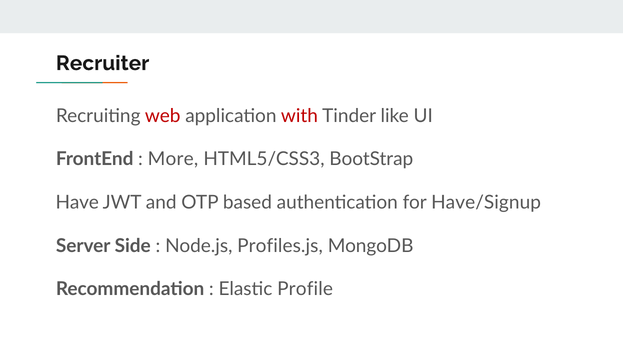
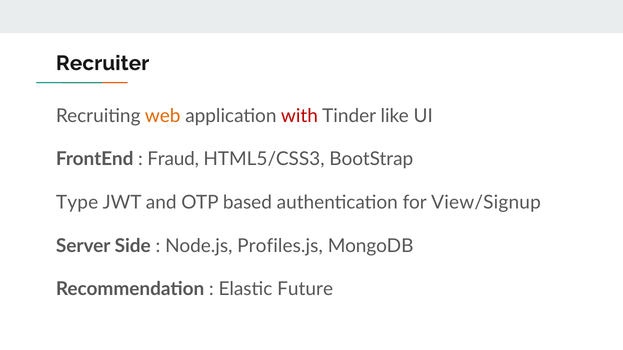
web colour: red -> orange (163, 116)
More: More -> Fraud (173, 159)
Have: Have -> Type (77, 203)
Have/Signup: Have/Signup -> View/Signup (486, 203)
Profile: Profile -> Future (305, 289)
